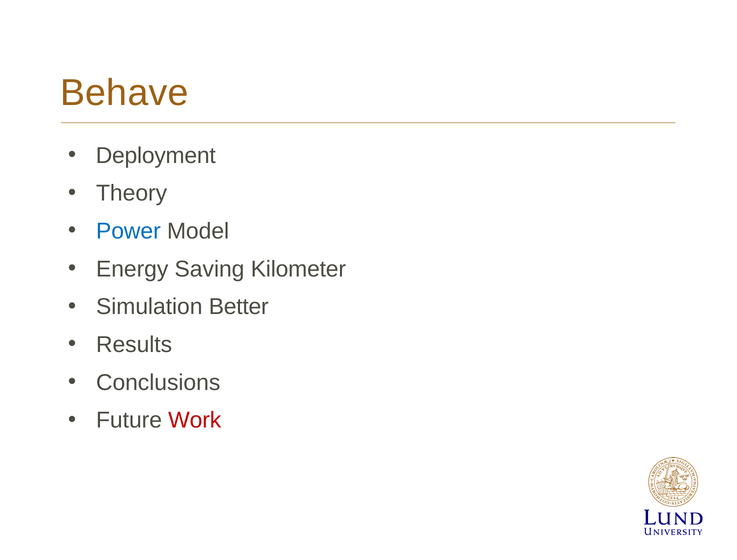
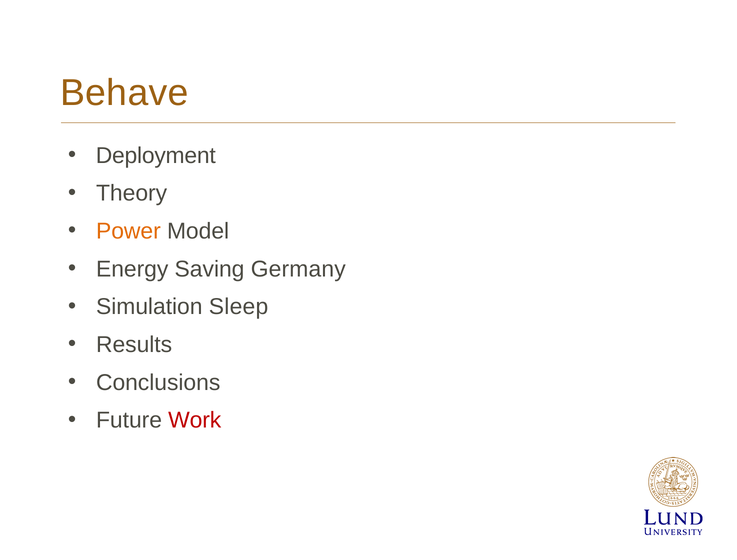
Power colour: blue -> orange (128, 231)
Kilometer: Kilometer -> Germany (298, 269)
Better: Better -> Sleep (239, 307)
